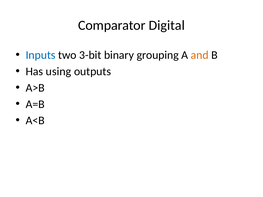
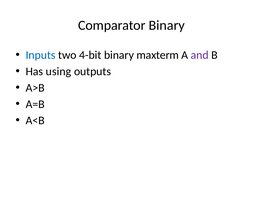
Comparator Digital: Digital -> Binary (167, 25)
3-bit: 3-bit -> 4-bit (90, 55)
grouping: grouping -> maxterm (158, 55)
and colour: orange -> purple (200, 55)
